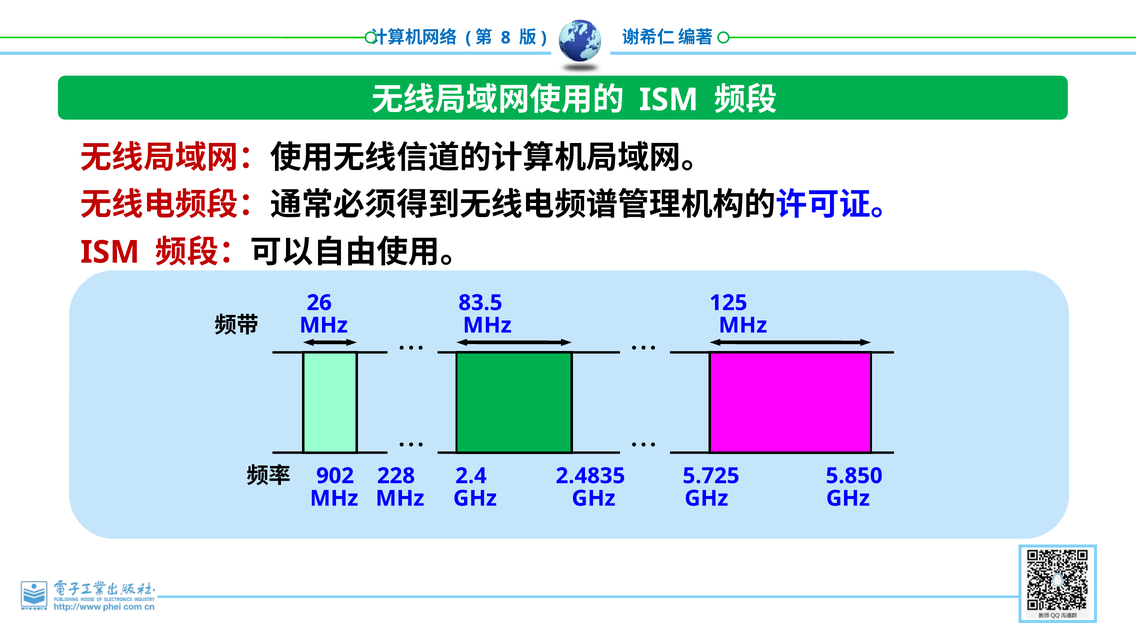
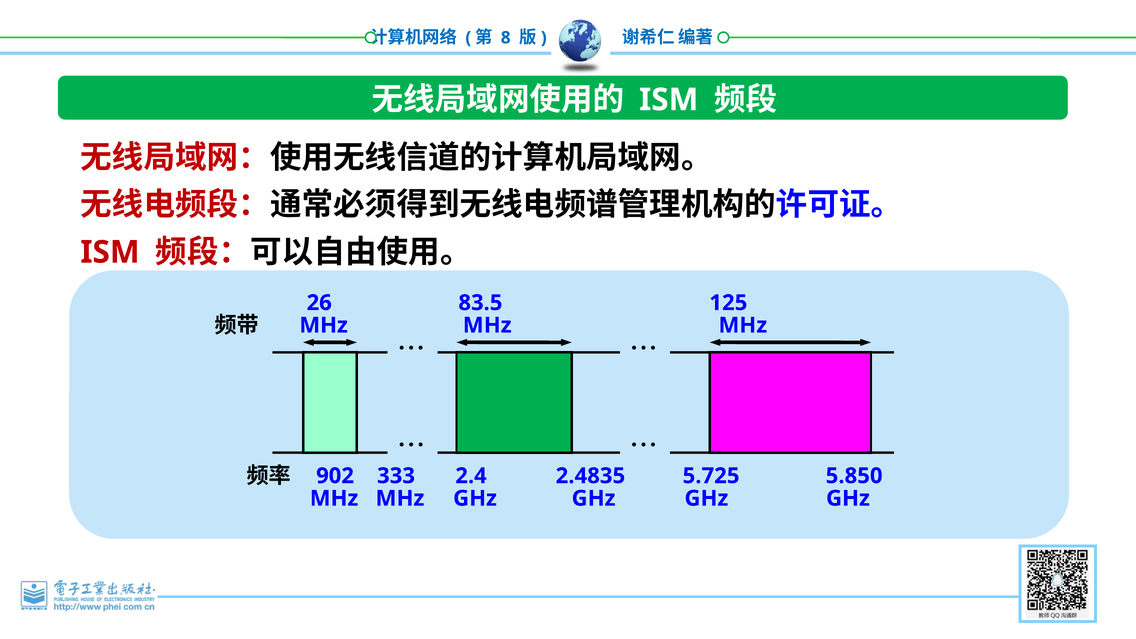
228: 228 -> 333 (396, 476)
